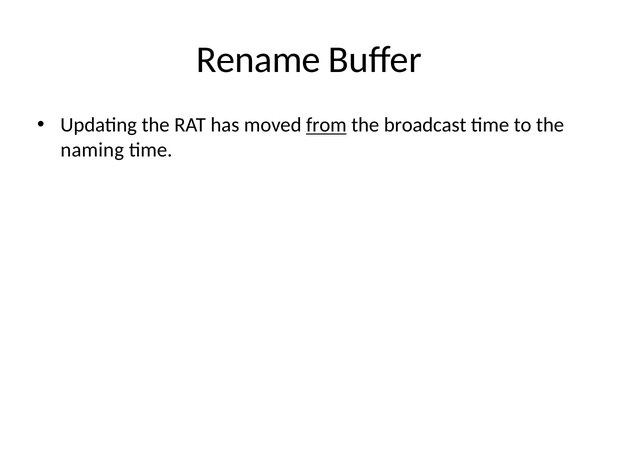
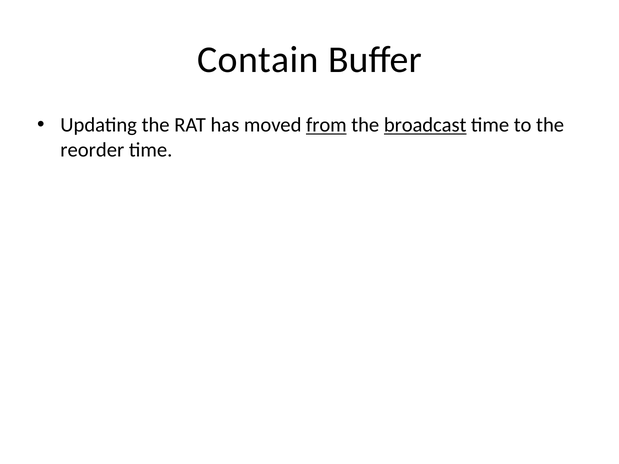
Rename: Rename -> Contain (258, 60)
broadcast underline: none -> present (425, 125)
naming: naming -> reorder (92, 150)
